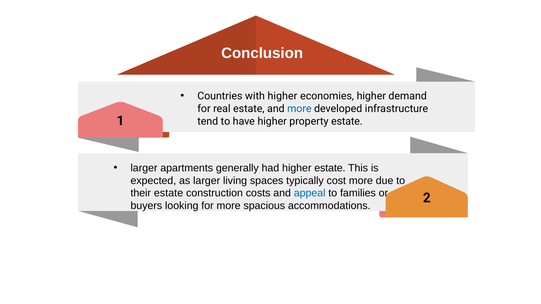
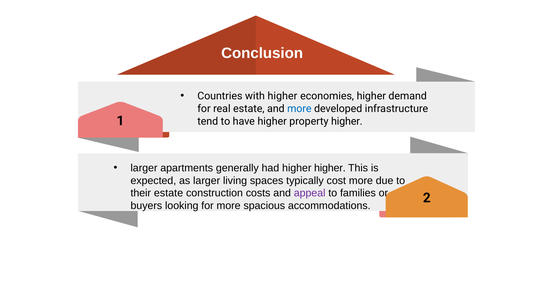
property estate: estate -> higher (347, 121)
higher estate: estate -> higher (330, 168)
appeal colour: blue -> purple (310, 193)
